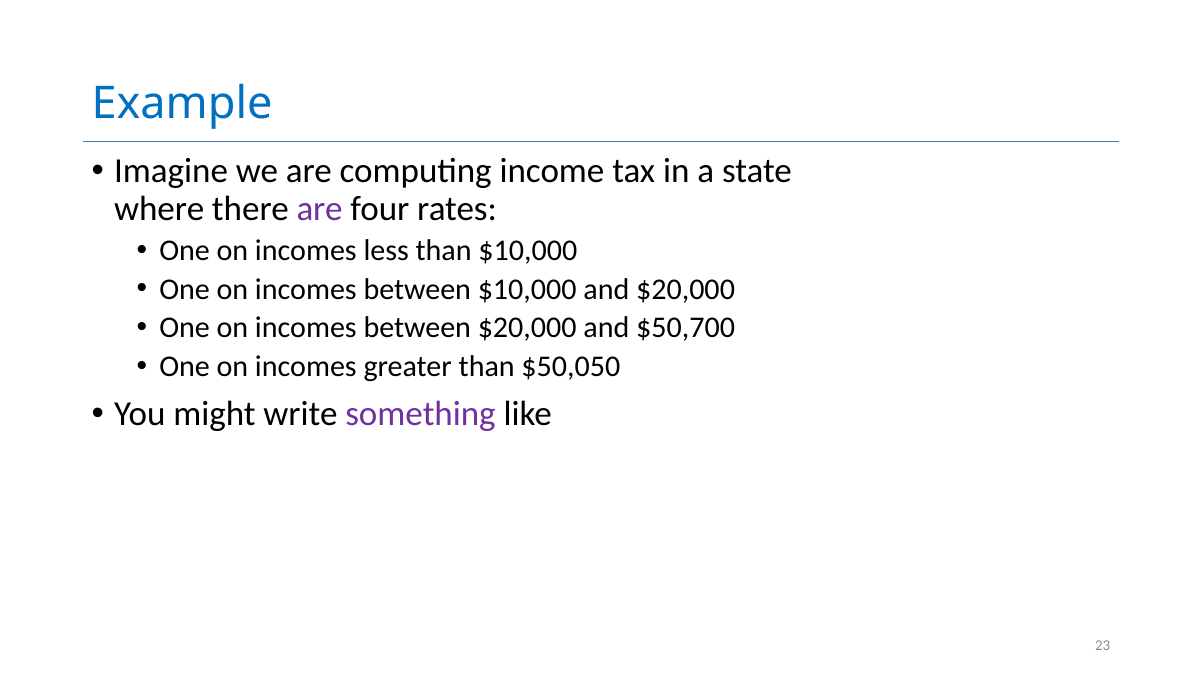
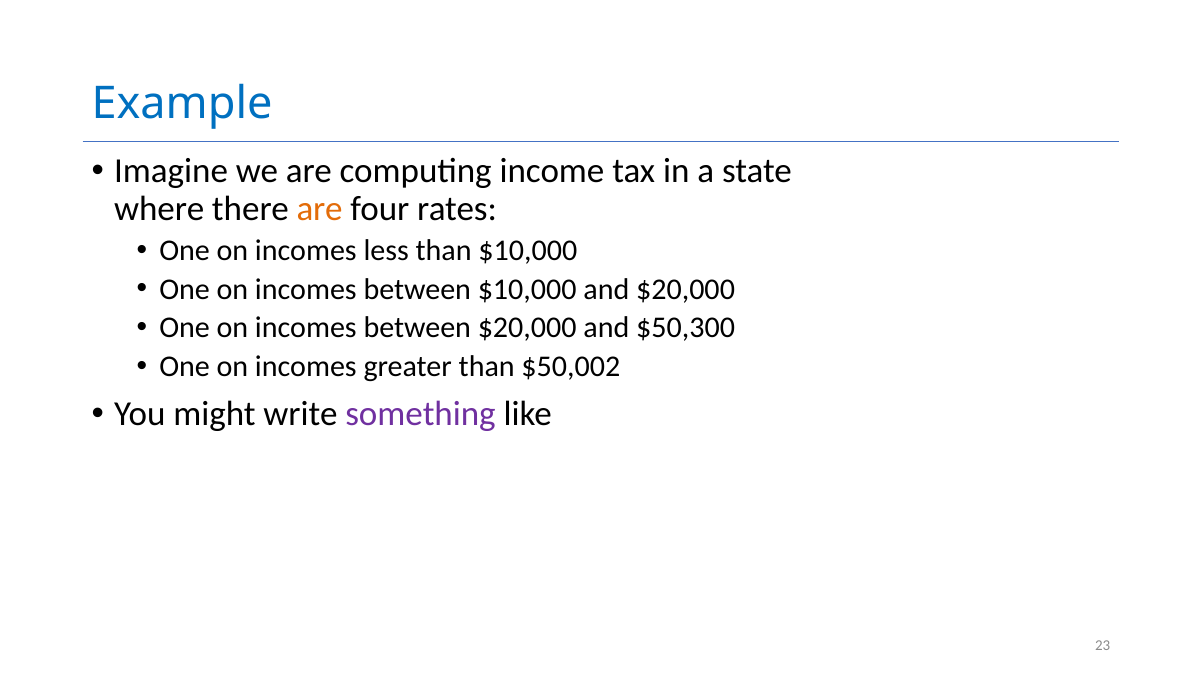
are colour: purple -> orange (320, 209)
$50,700: $50,700 -> $50,300 (686, 328)
$50,050: $50,050 -> $50,002 (571, 367)
